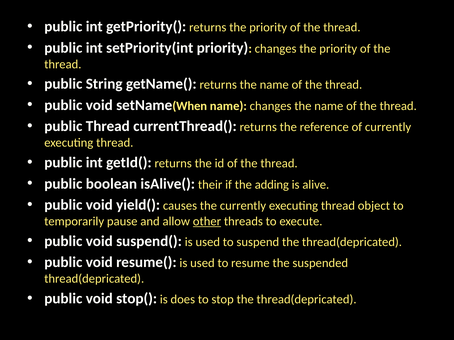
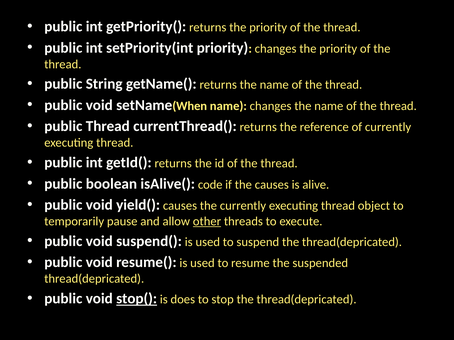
their: their -> code (210, 185)
the adding: adding -> causes (272, 185)
stop( underline: none -> present (137, 299)
